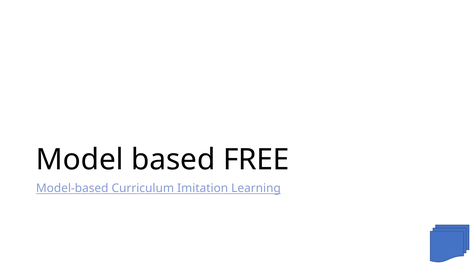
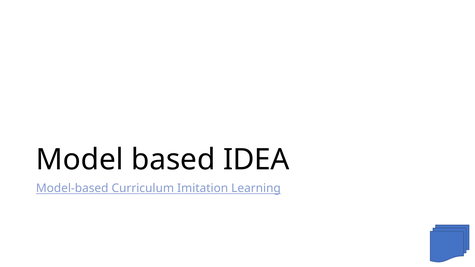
FREE: FREE -> IDEA (256, 160)
